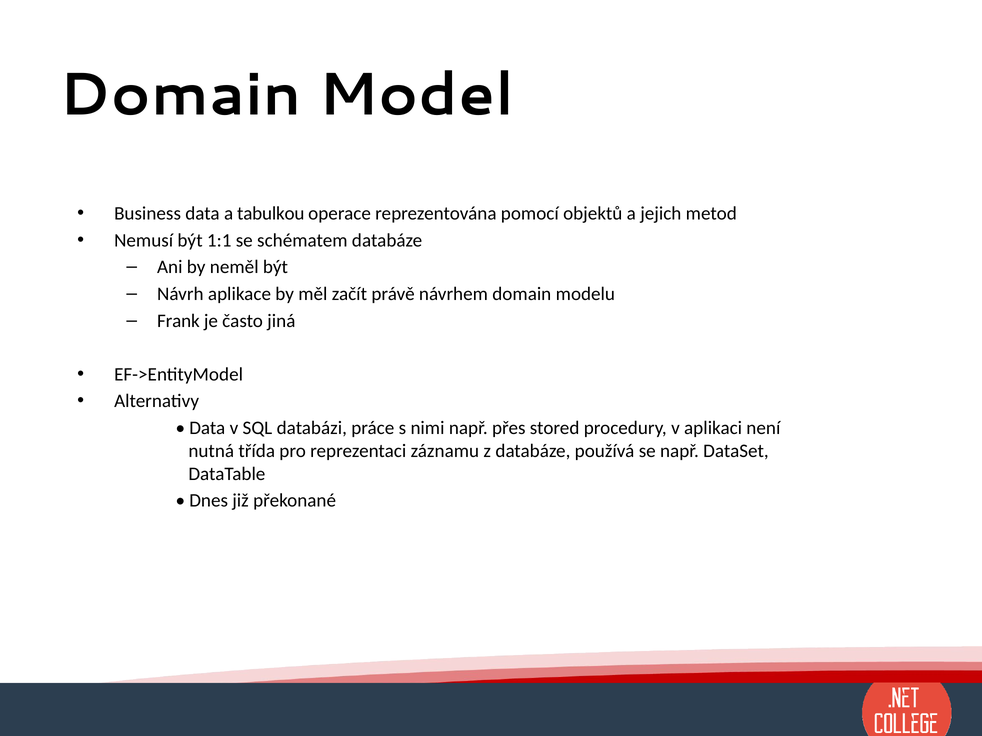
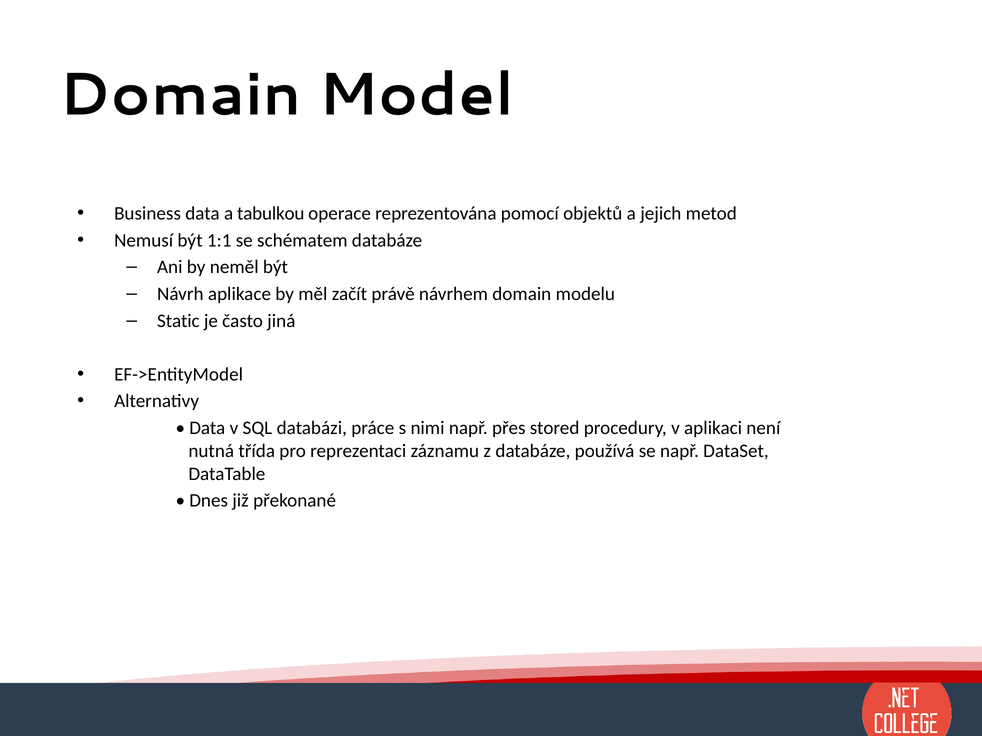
Frank: Frank -> Static (178, 321)
